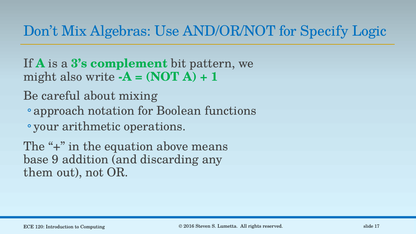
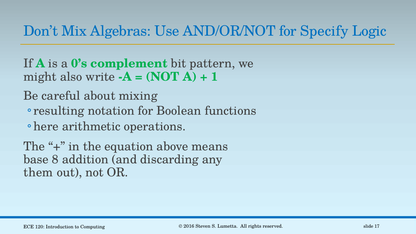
3’s: 3’s -> 0’s (79, 64)
approach: approach -> resulting (59, 111)
your: your -> here (46, 126)
9: 9 -> 8 (55, 159)
